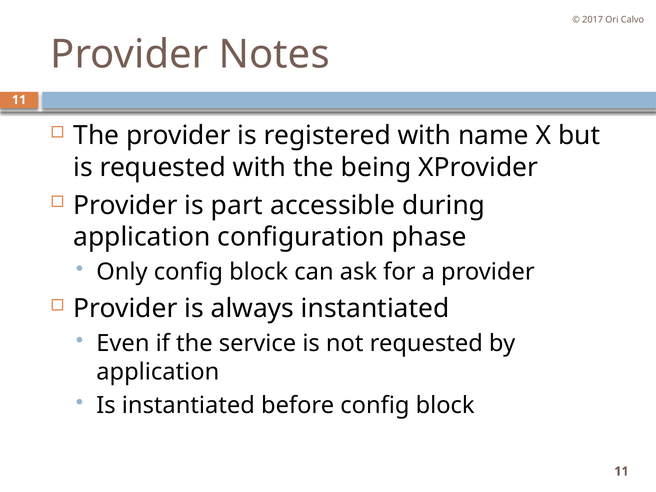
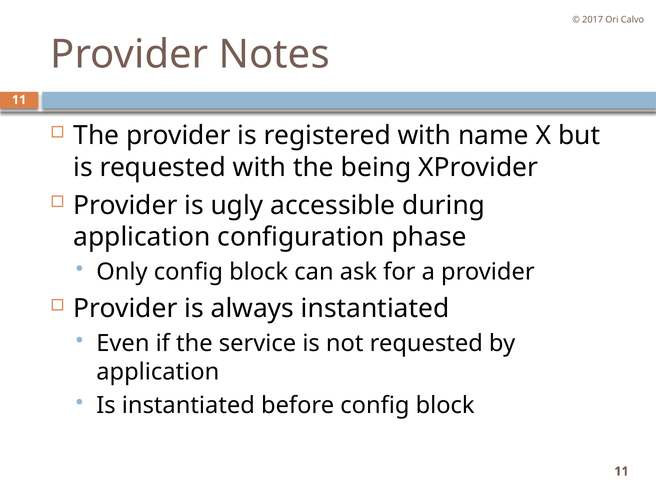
part: part -> ugly (237, 206)
